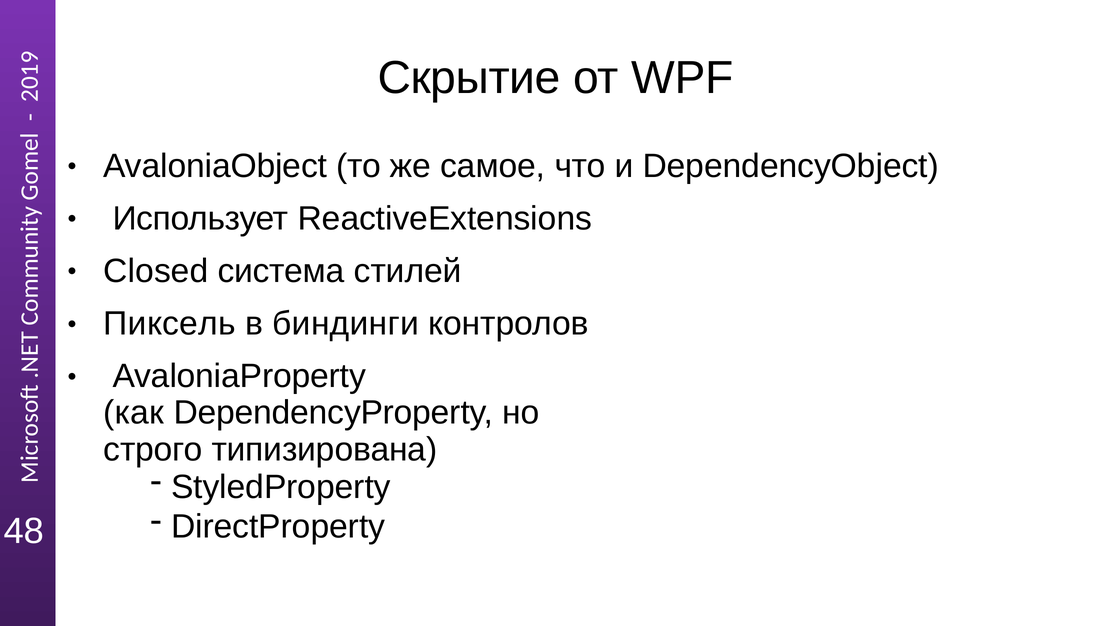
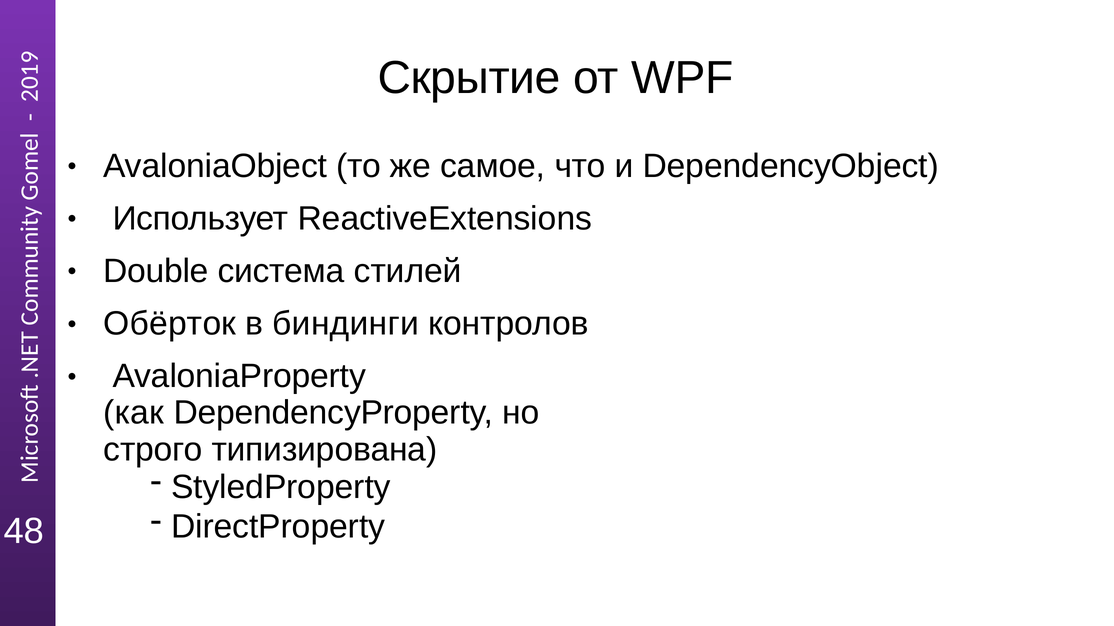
Closed: Closed -> Double (156, 271)
Пиксель: Пиксель -> Обёрток (170, 324)
